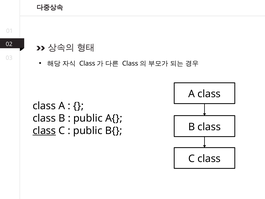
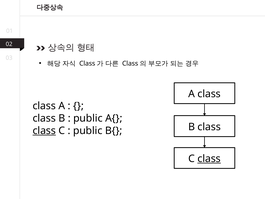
class underline: none -> present (209, 159)
